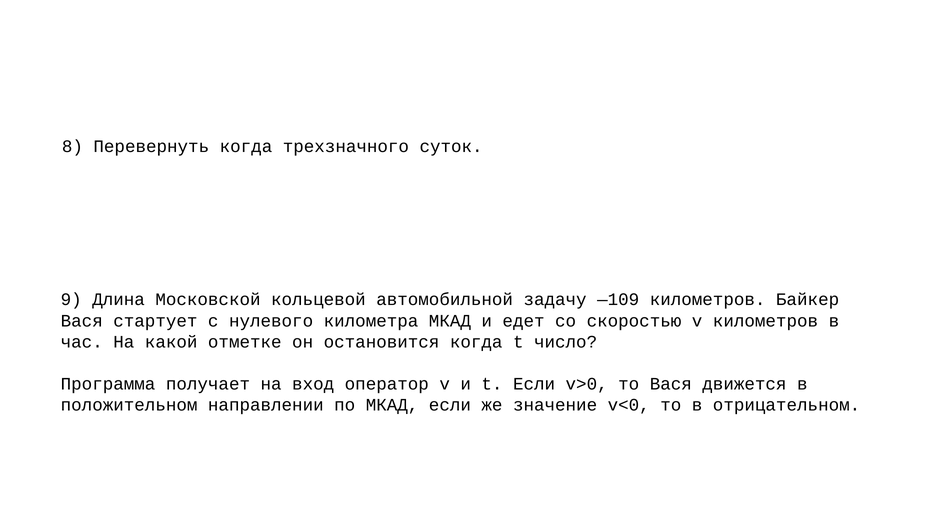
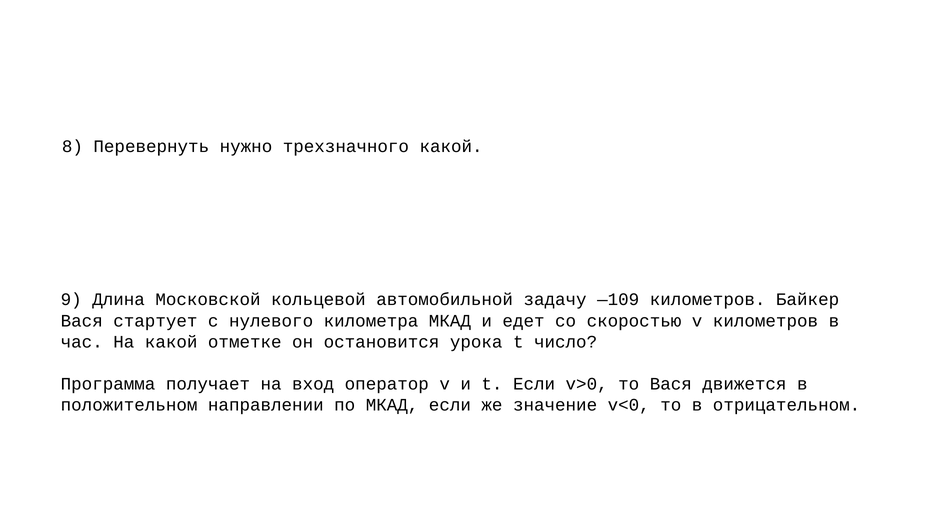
Перевернуть когда: когда -> нужно (246, 146)
трехзначного суток: суток -> какой (451, 146)
остановится когда: когда -> урока (476, 342)
